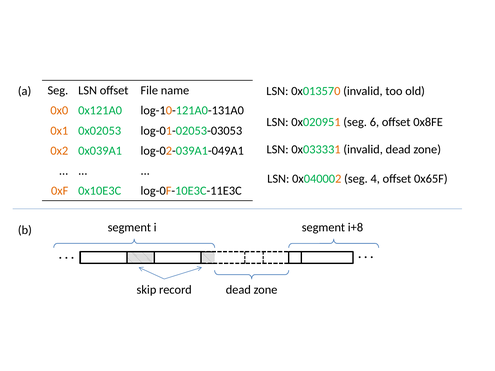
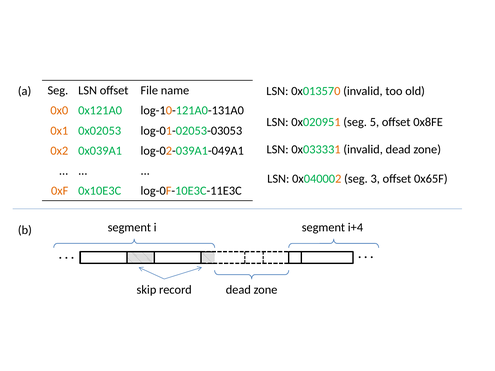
6: 6 -> 5 (374, 122)
4: 4 -> 3 (375, 179)
i+8: i+8 -> i+4 (355, 228)
